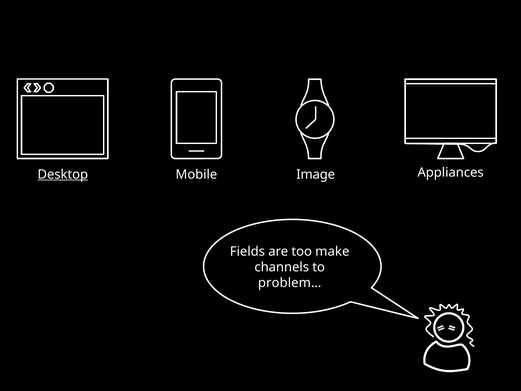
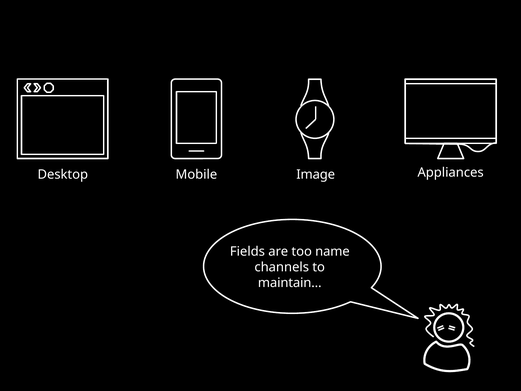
Desktop underline: present -> none (63, 174)
make: make -> name (332, 251)
problem…: problem… -> maintain… (290, 283)
